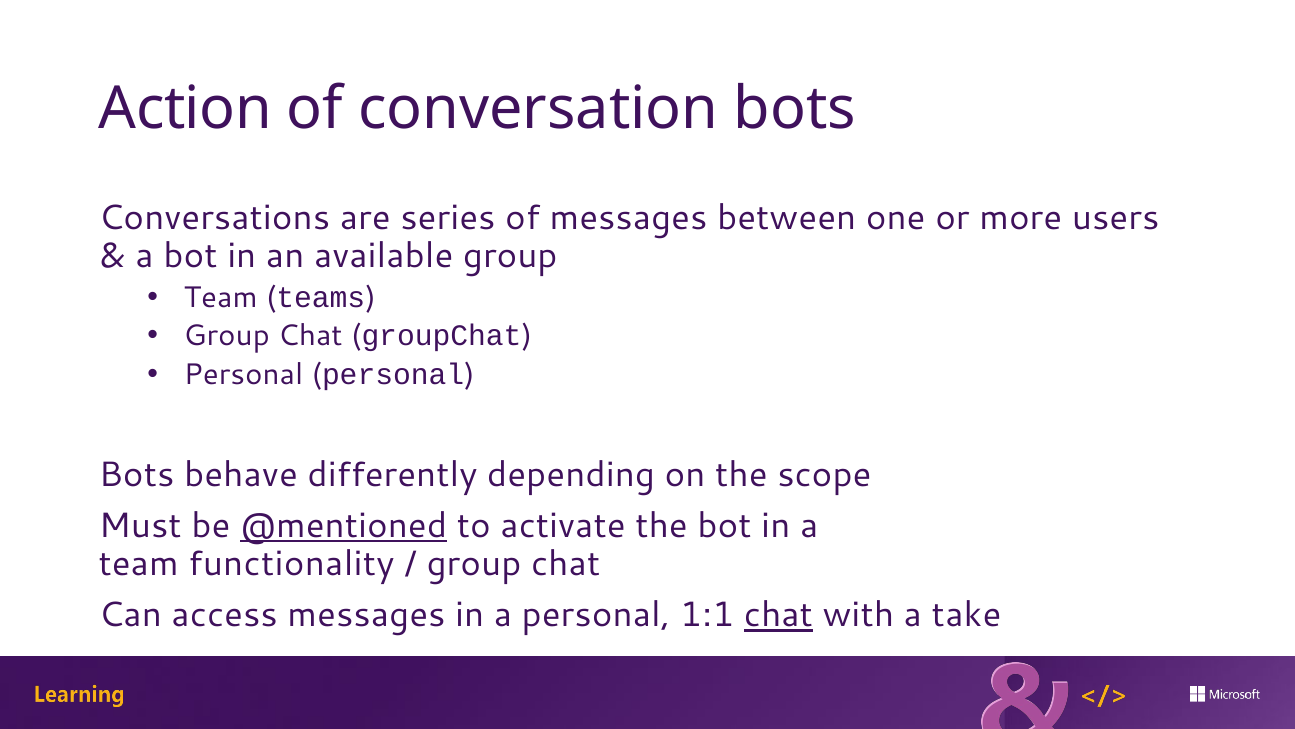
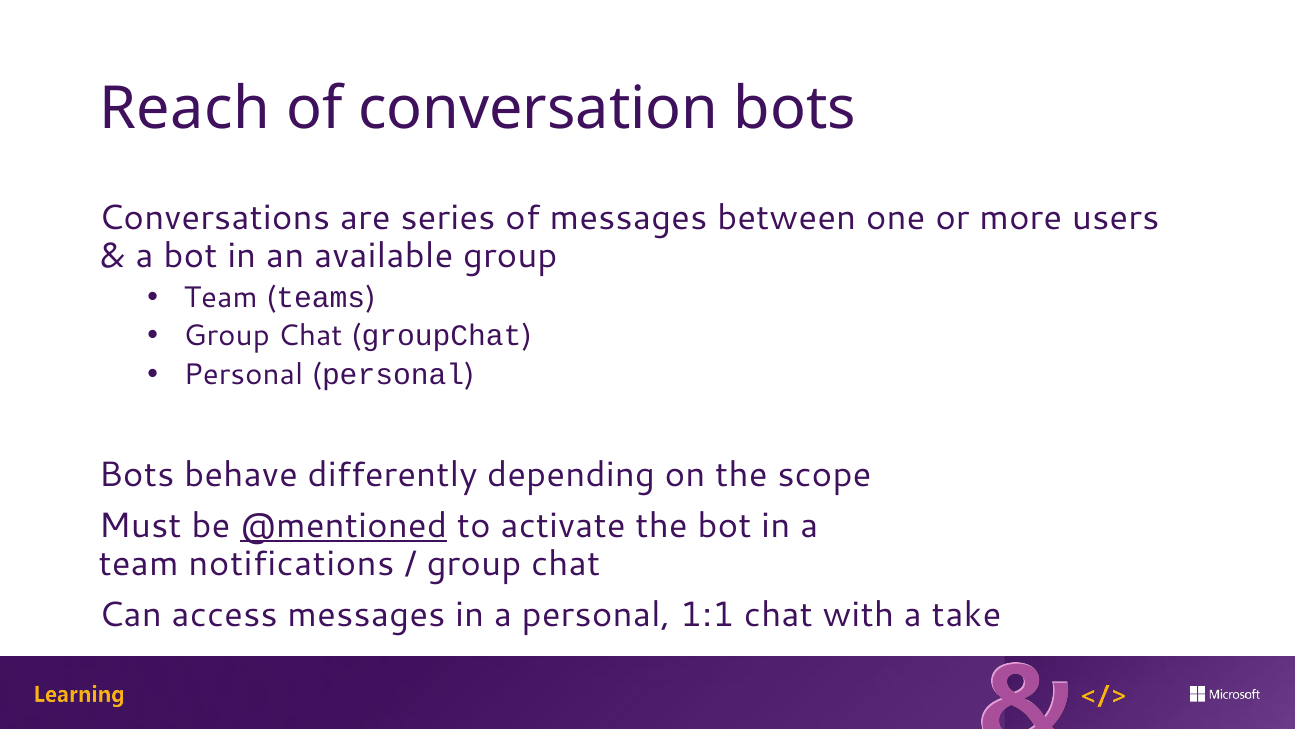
Action: Action -> Reach (185, 109)
functionality: functionality -> notifications (291, 564)
chat underline: present -> none (778, 615)
